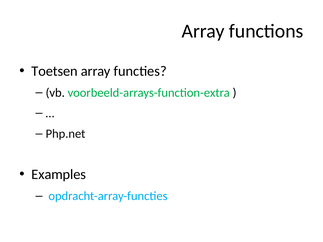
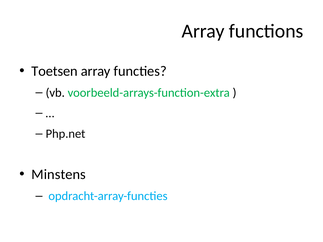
Examples: Examples -> Minstens (59, 175)
